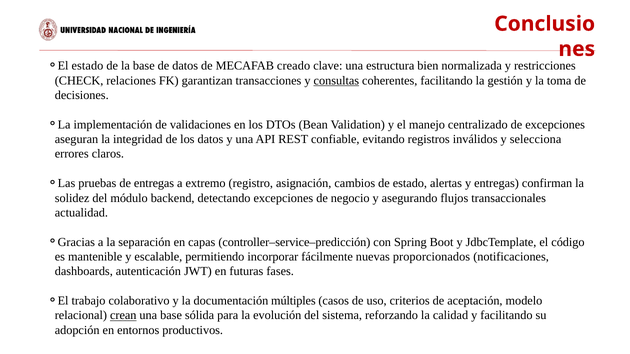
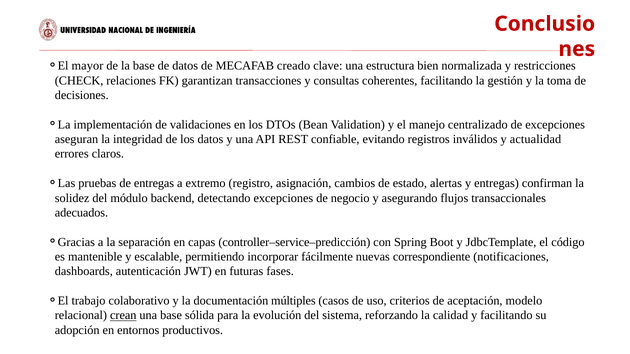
estado: estado -> mayor (87, 66)
consultas underline: present -> none (336, 81)
selecciona: selecciona -> actualidad (536, 139)
actualidad: actualidad -> adecuados (81, 213)
proporcionados: proporcionados -> correspondiente (432, 257)
